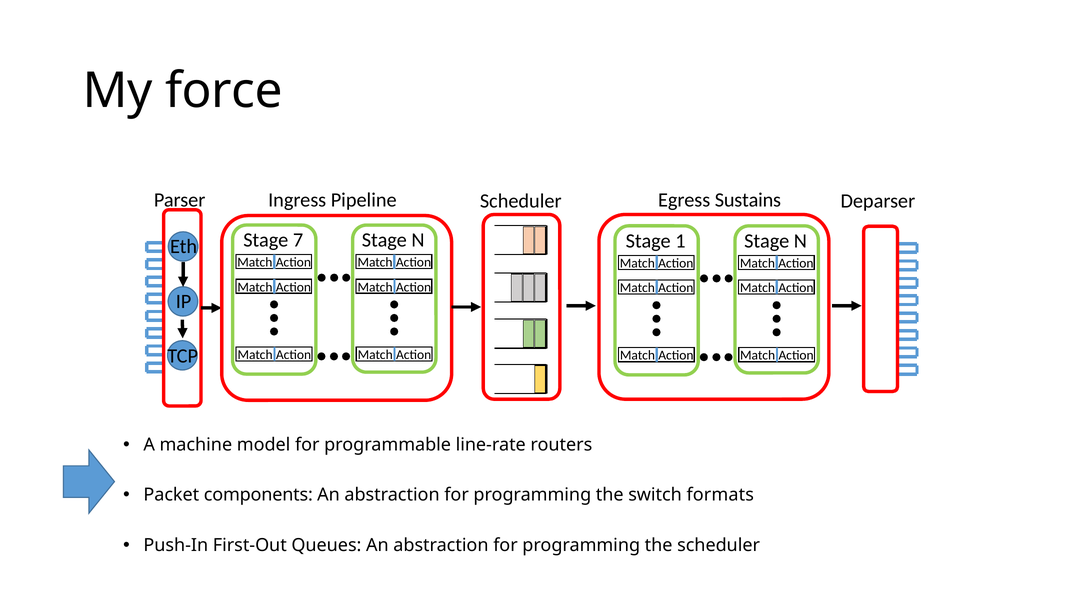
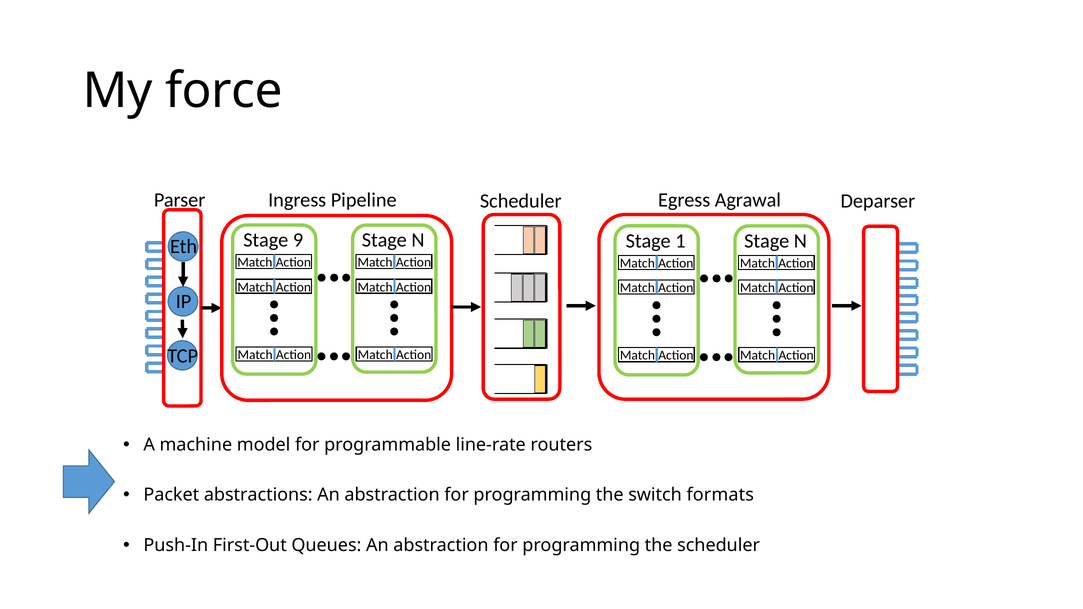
Sustains: Sustains -> Agrawal (748, 200)
7: 7 -> 9 (298, 240)
components: components -> abstractions (258, 495)
